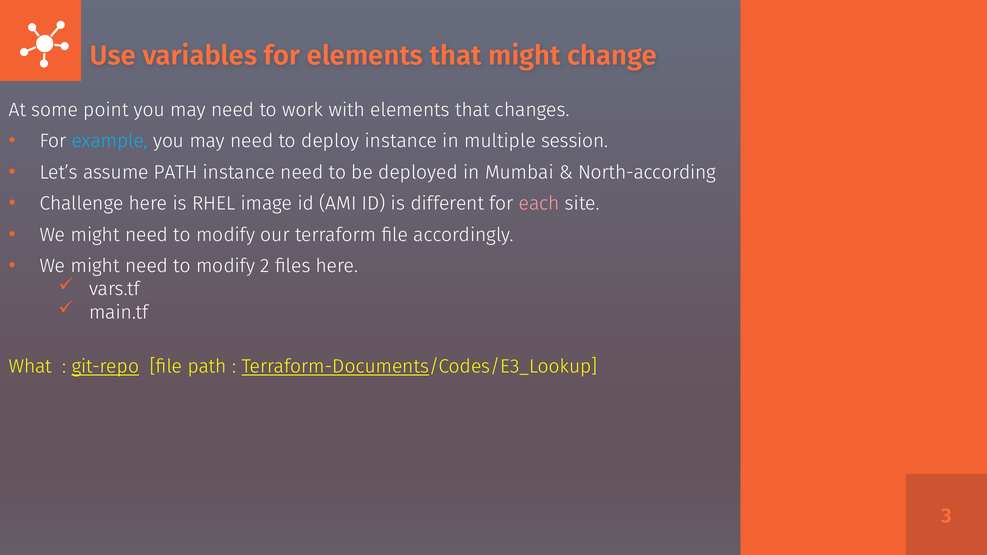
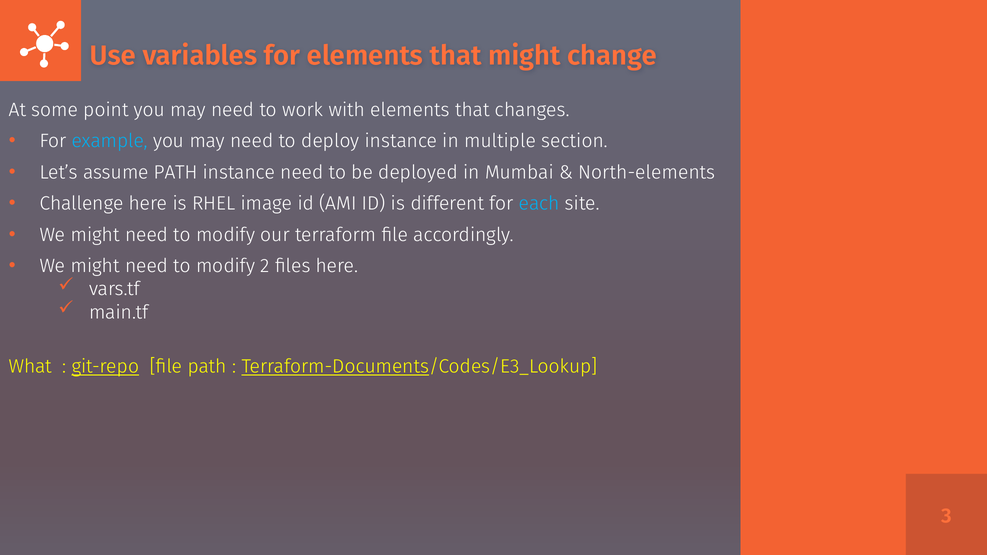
session: session -> section (575, 141)
North-according: North-according -> North-elements (647, 172)
each colour: pink -> light blue (539, 204)
